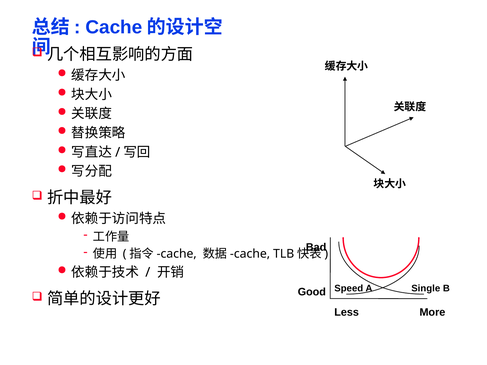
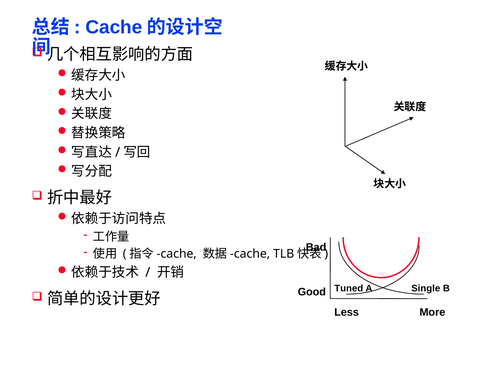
Speed: Speed -> Tuned (349, 288)
